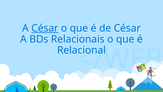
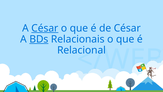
BDs underline: none -> present (39, 39)
